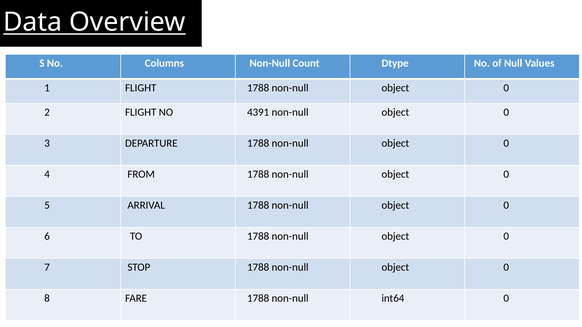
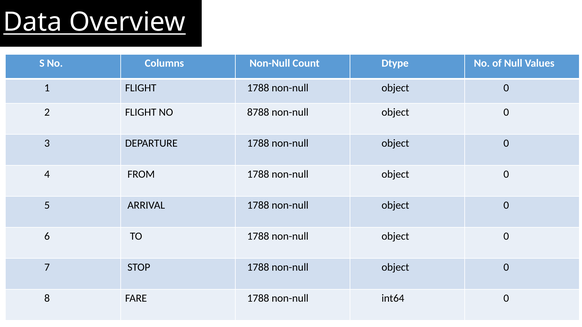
4391: 4391 -> 8788 (258, 112)
